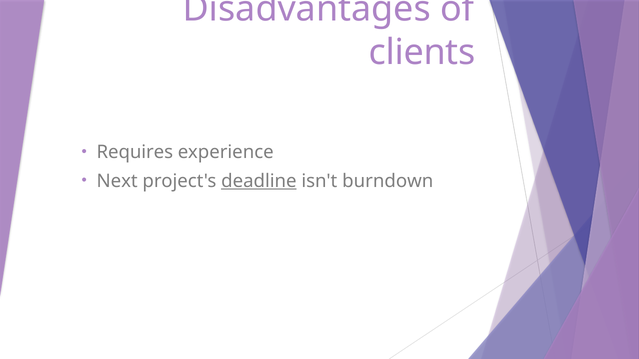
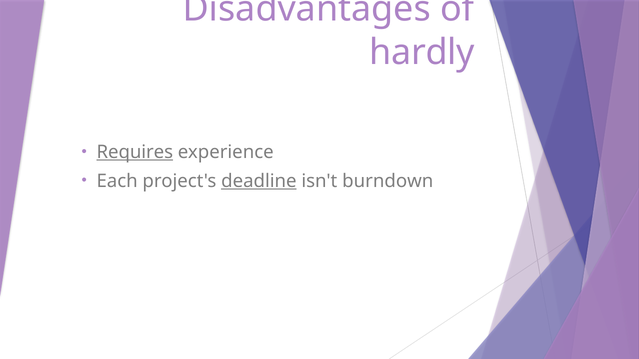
clients: clients -> hardly (422, 52)
Requires underline: none -> present (135, 152)
Next: Next -> Each (117, 181)
